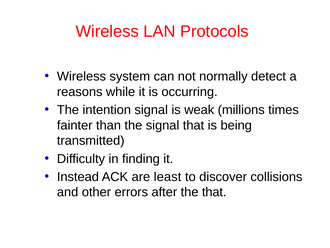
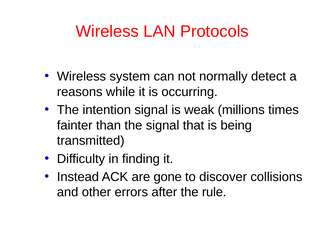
least: least -> gone (168, 176)
the that: that -> rule (214, 192)
